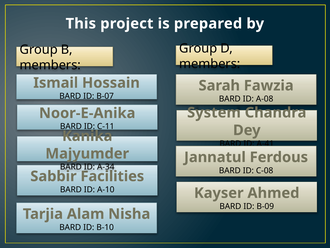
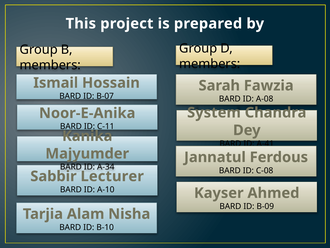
Facilities: Facilities -> Lecturer (112, 176)
